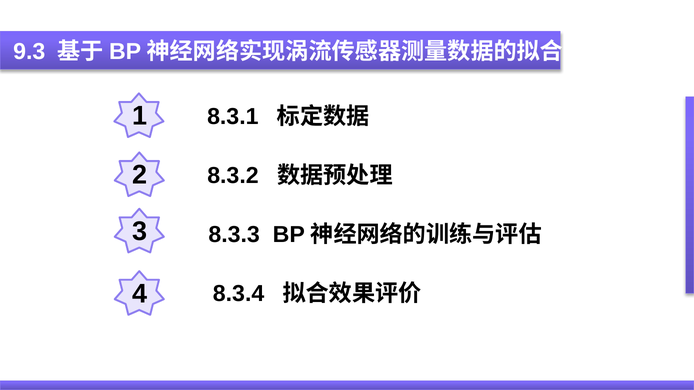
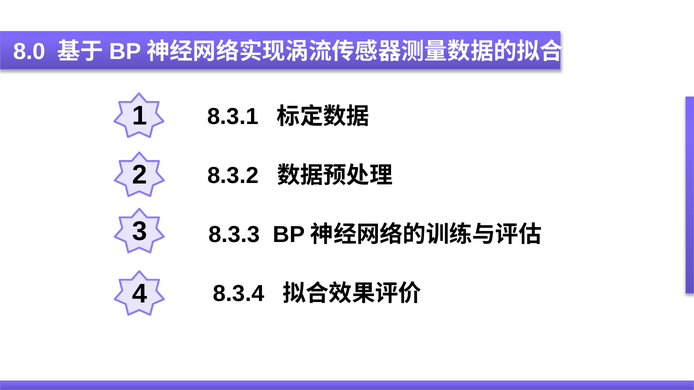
9.3: 9.3 -> 8.0 (29, 52)
